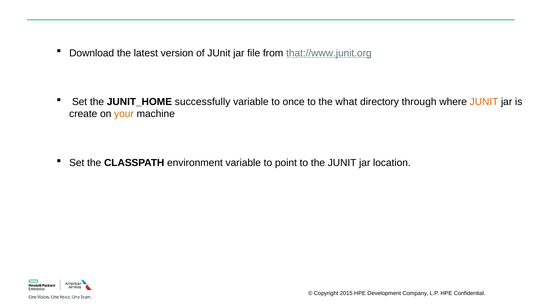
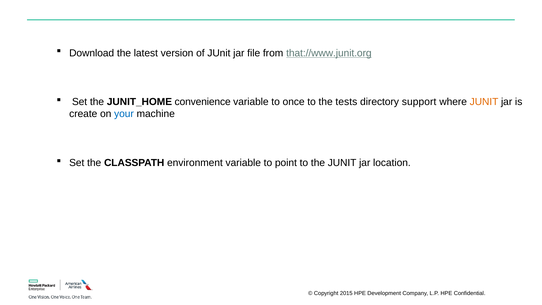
successfully: successfully -> convenience (203, 102)
what: what -> tests (346, 102)
through: through -> support (419, 102)
your colour: orange -> blue (124, 114)
